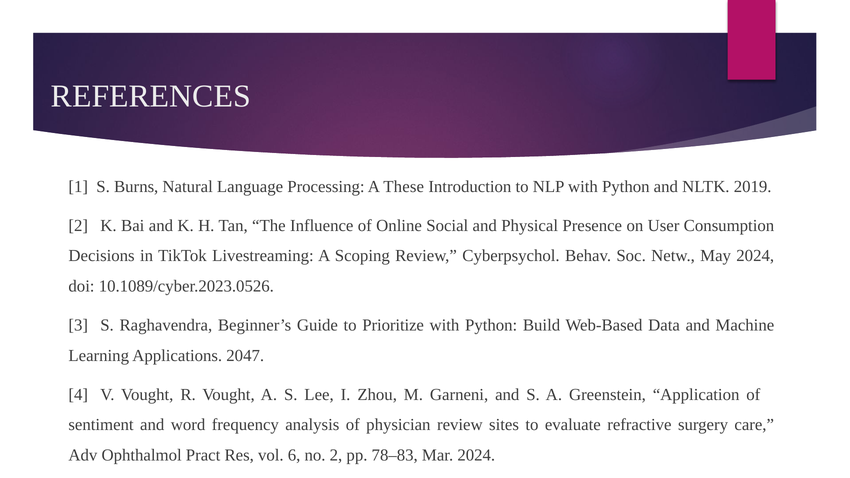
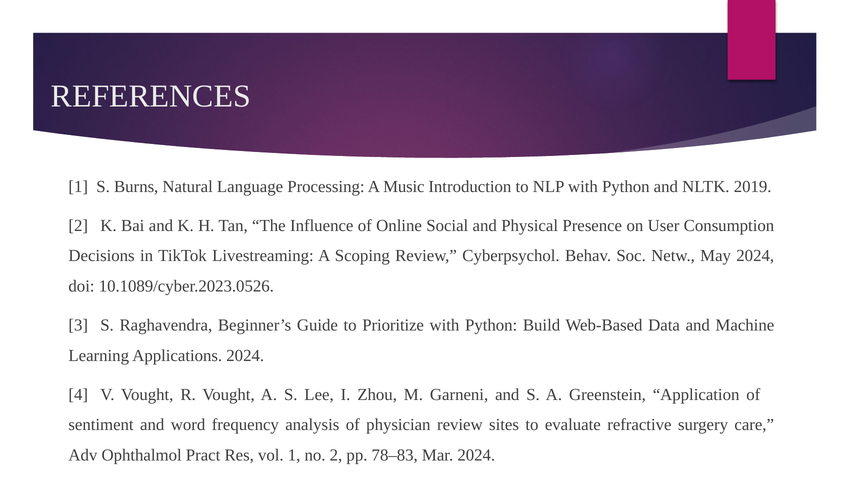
These: These -> Music (404, 187)
Applications 2047: 2047 -> 2024 (245, 356)
vol 6: 6 -> 1 (294, 455)
